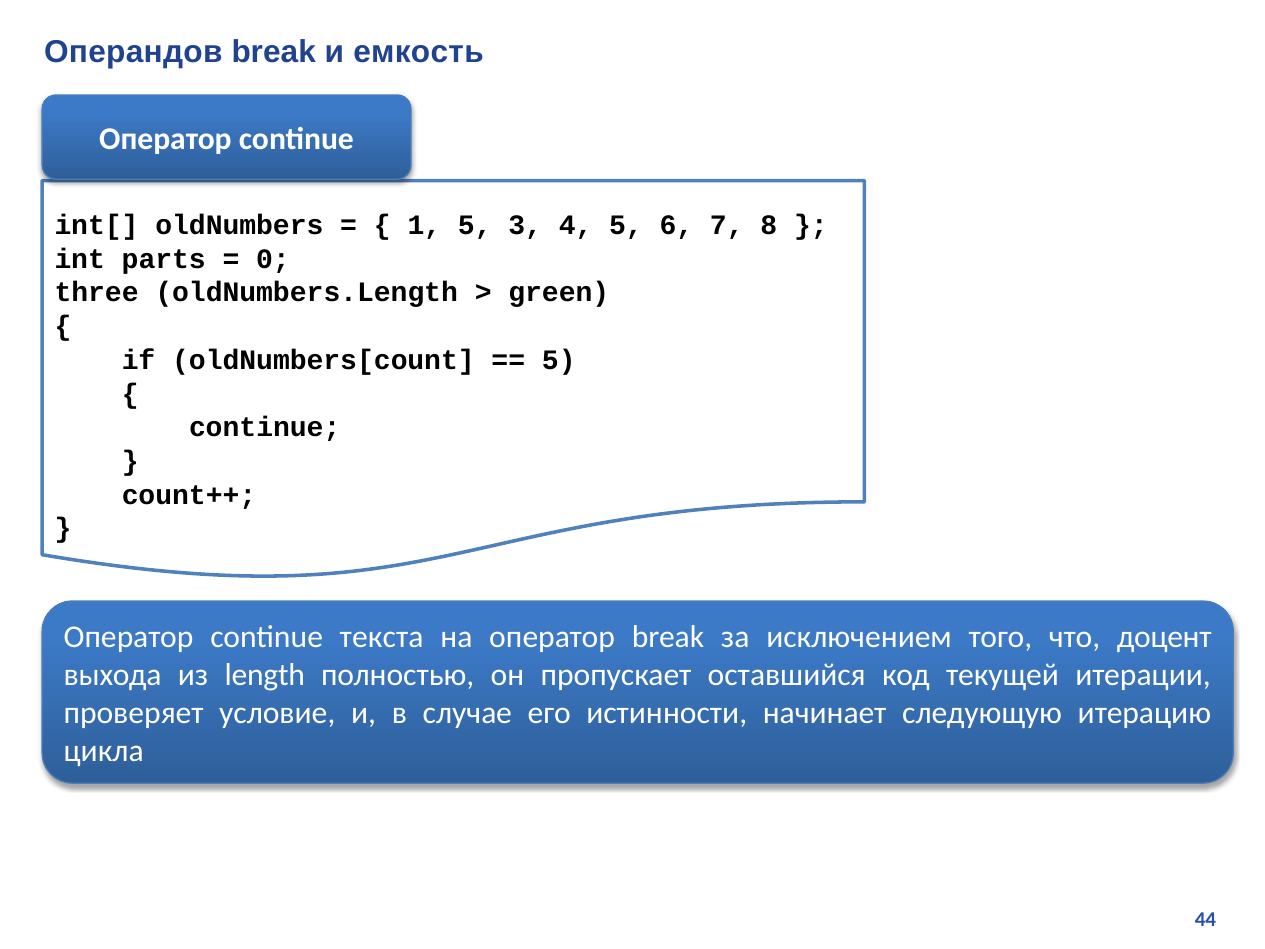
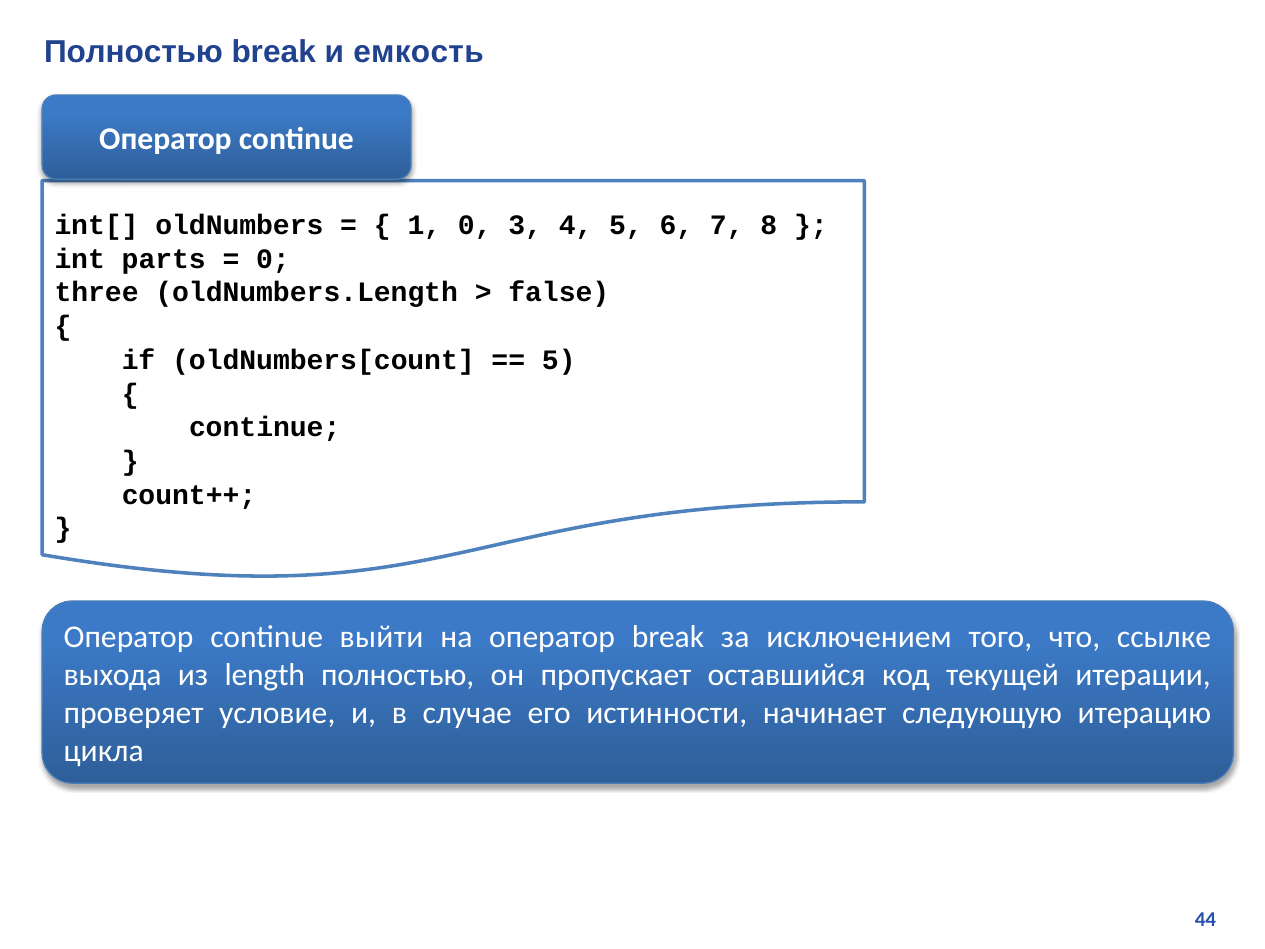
Операндов: Операндов -> Полностью (133, 52)
1 5: 5 -> 0 (475, 225)
green: green -> false (559, 292)
текста: текста -> выйти (382, 637)
доцент: доцент -> ссылке (1164, 637)
